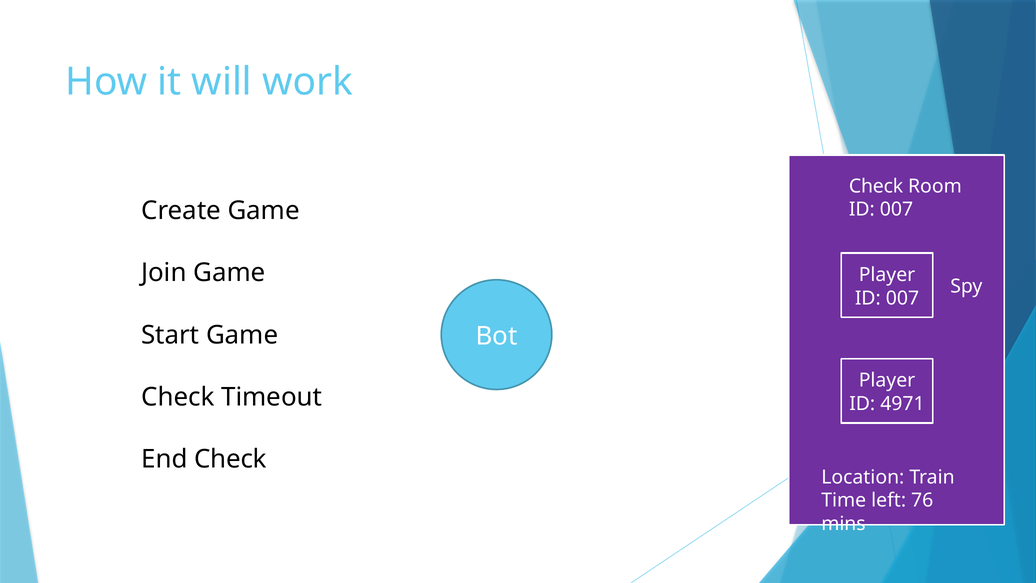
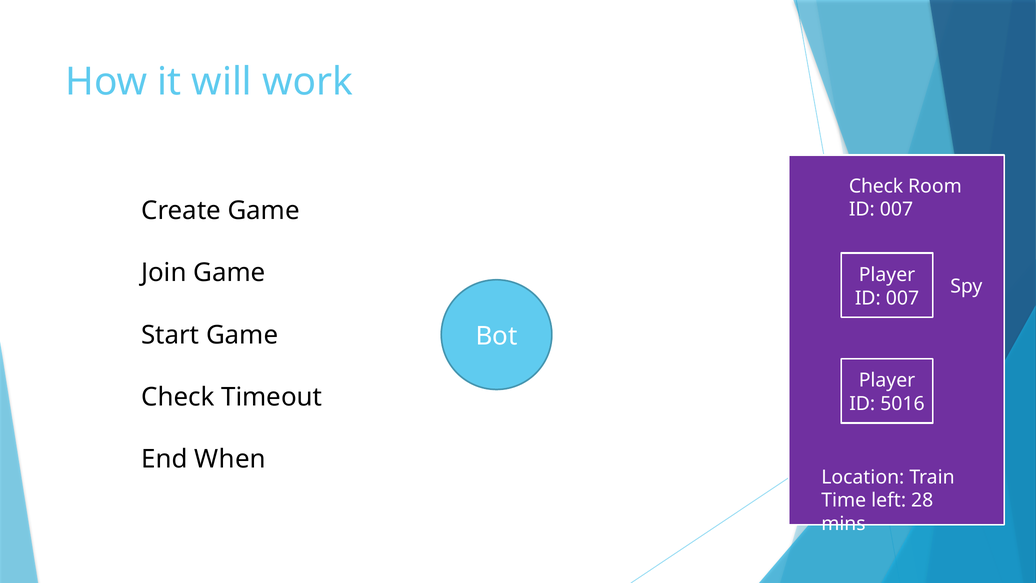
4971: 4971 -> 5016 (902, 404)
End Check: Check -> When (230, 459)
76: 76 -> 28 (922, 500)
